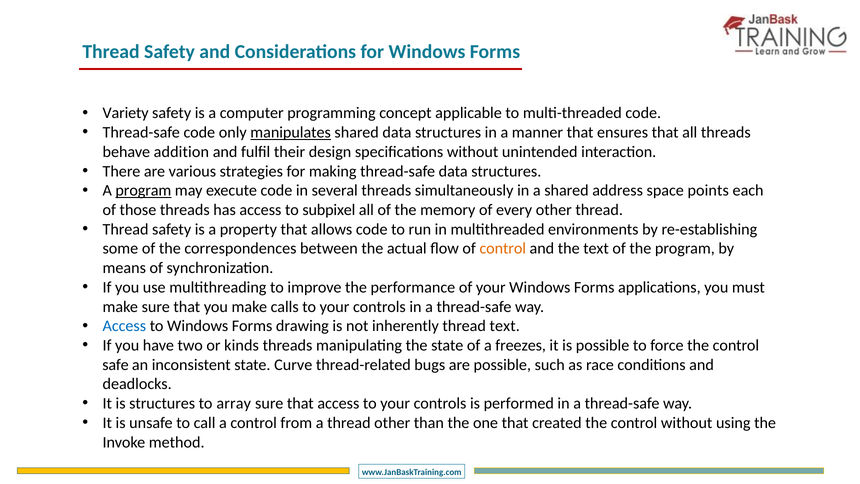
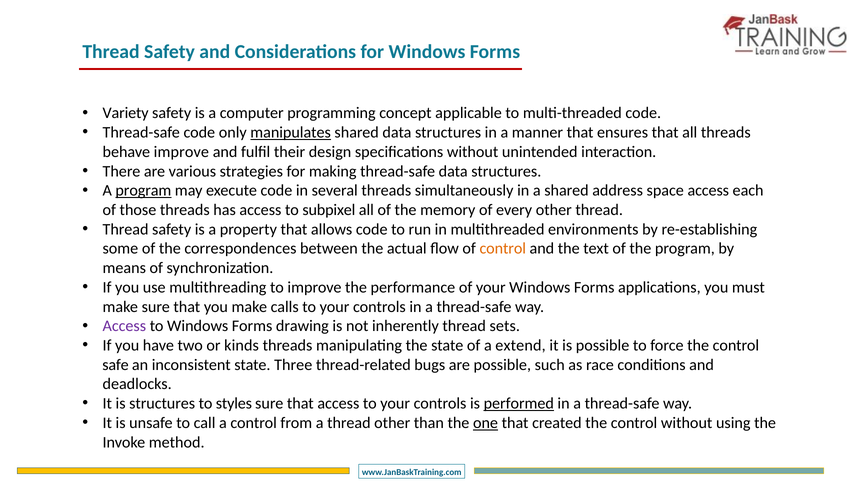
behave addition: addition -> improve (181, 152)
space points: points -> access (708, 190)
Access colour: blue -> purple (124, 326)
thread text: text -> sets (505, 326)
freezes: freezes -> extend (521, 345)
Curve: Curve -> Three (293, 365)
array: array -> styles (234, 403)
performed underline: none -> present (519, 403)
one underline: none -> present (486, 423)
